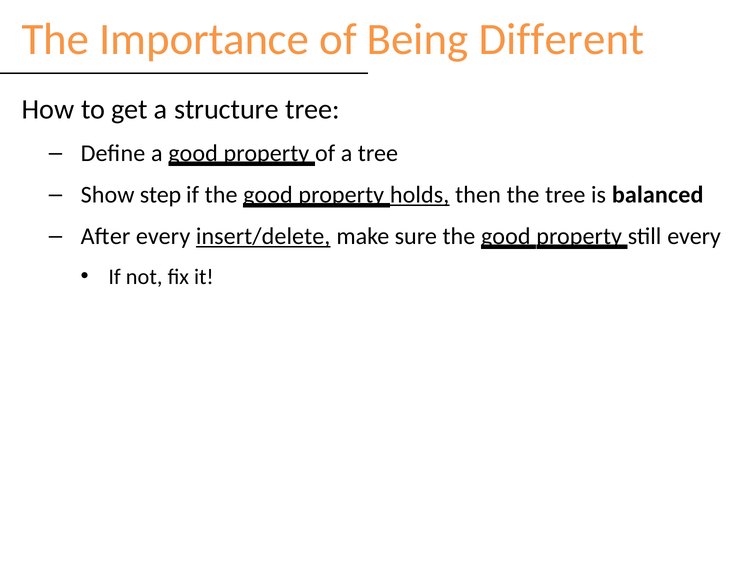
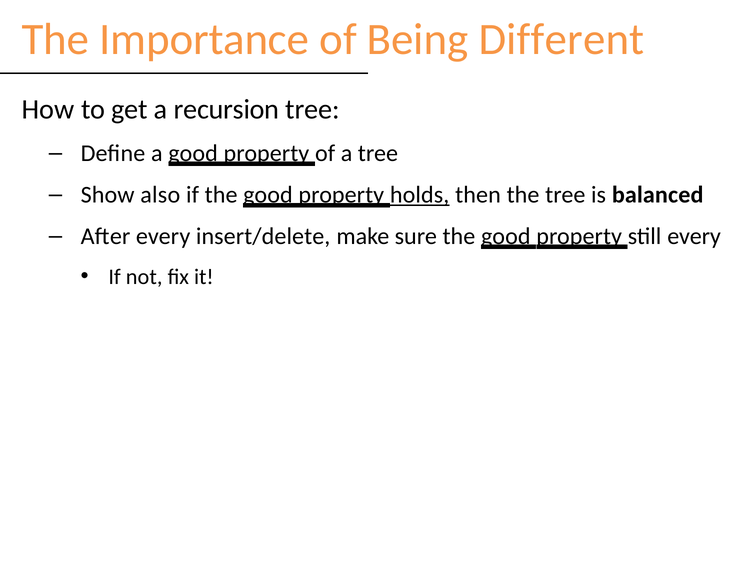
structure: structure -> recursion (226, 109)
step: step -> also (160, 195)
insert/delete underline: present -> none (263, 237)
